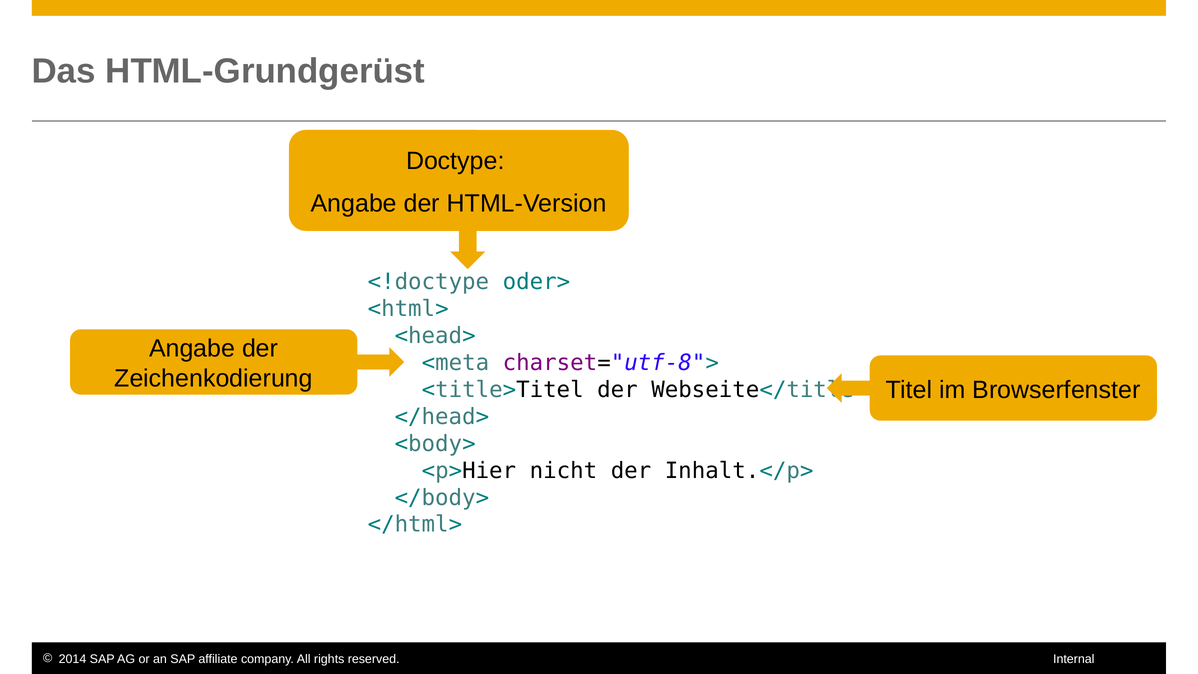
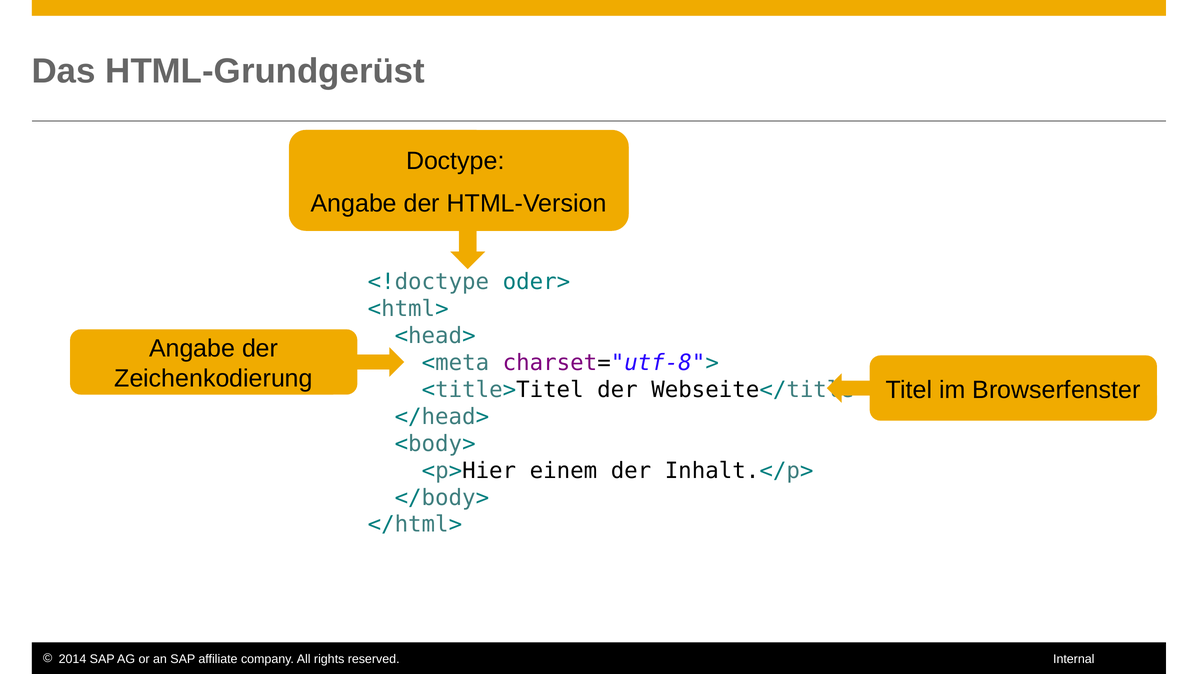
nicht: nicht -> einem (563, 471)
